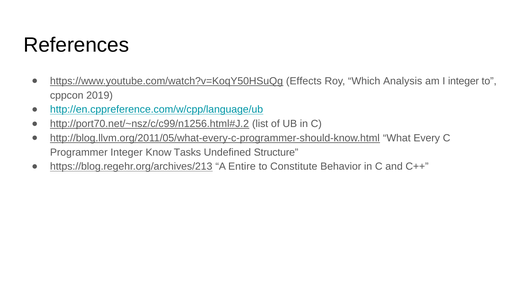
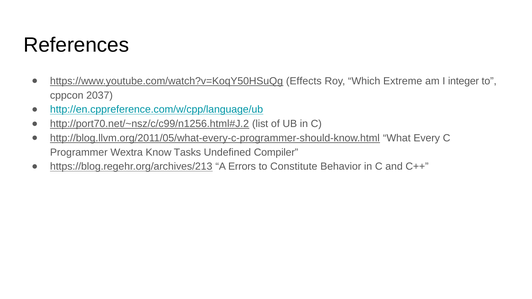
Analysis: Analysis -> Extreme (403, 81)
2019: 2019 -> 2037 (100, 95)
Programmer Integer: Integer -> Wextra (127, 152)
Structure: Structure -> Compiler (276, 152)
Entire: Entire -> Errors (242, 167)
